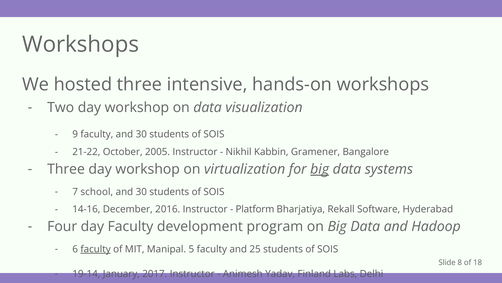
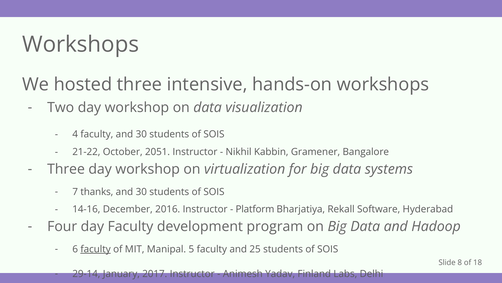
9: 9 -> 4 (75, 134)
2005: 2005 -> 2051 (157, 152)
big underline: present -> none (320, 169)
school: school -> thanks (97, 191)
19-14: 19-14 -> 29-14 (86, 273)
